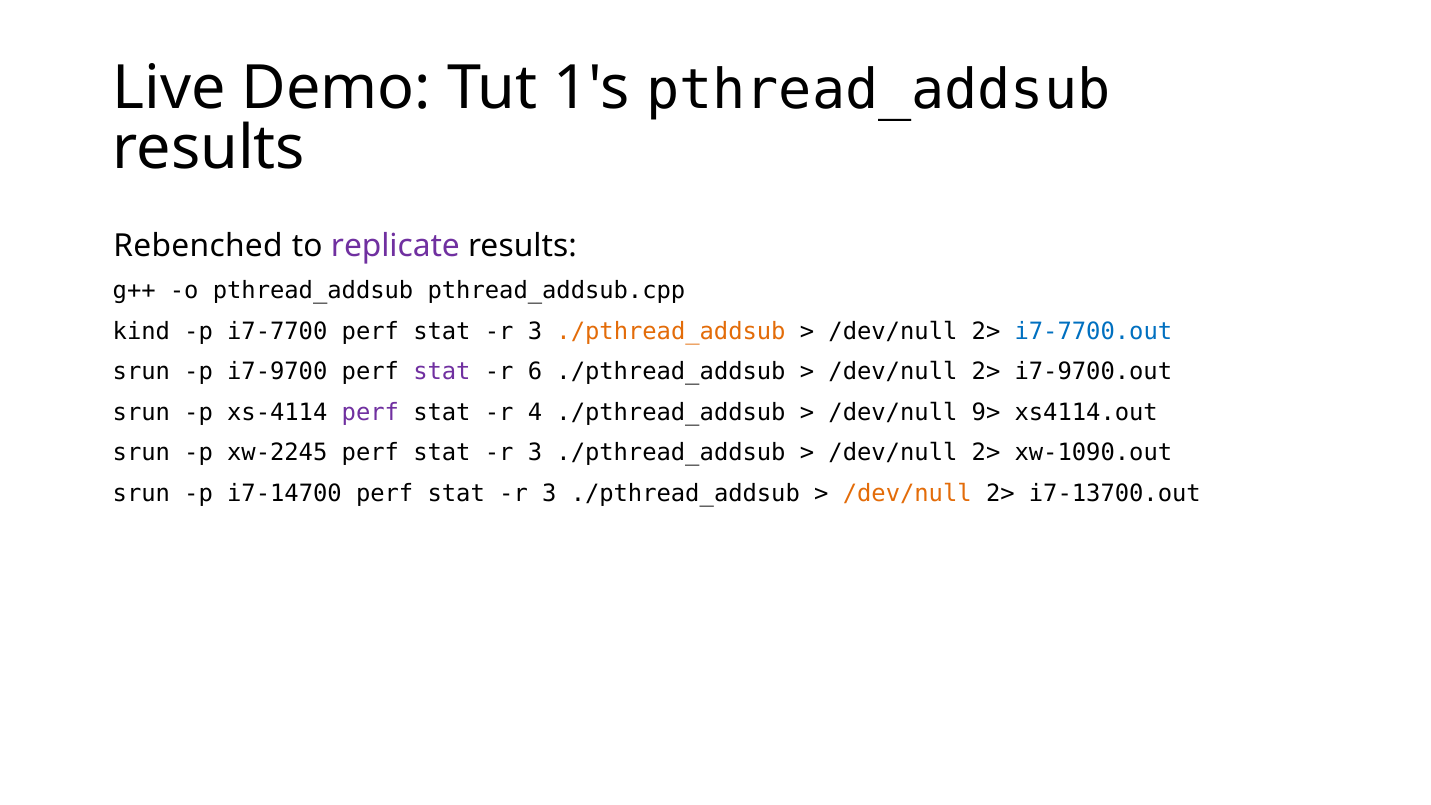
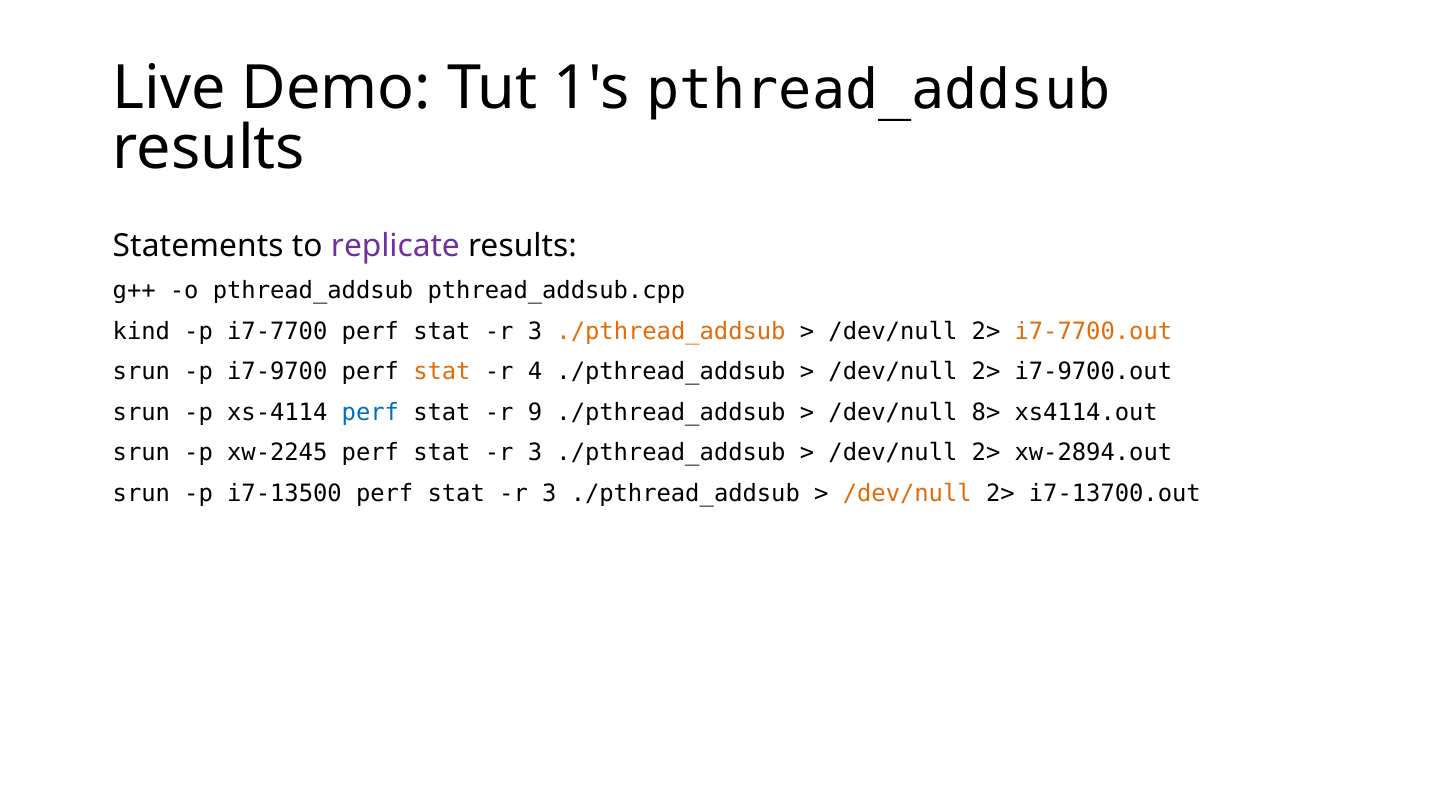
Rebenched: Rebenched -> Statements (198, 246)
i7-7700.out colour: blue -> orange (1093, 331)
stat colour: purple -> orange (442, 372)
6: 6 -> 4 (535, 372)
perf colour: purple -> blue (370, 412)
4: 4 -> 9 (535, 412)
9>: 9> -> 8> (986, 412)
xw-1090.out: xw-1090.out -> xw-2894.out (1093, 453)
i7-14700: i7-14700 -> i7-13500 (284, 494)
